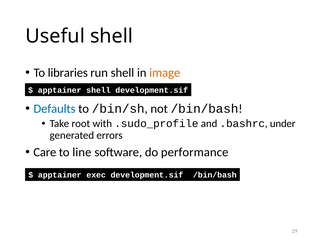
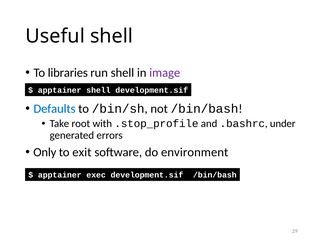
image colour: orange -> purple (165, 73)
.sudo_profile: .sudo_profile -> .stop_profile (156, 124)
Care: Care -> Only (45, 152)
line: line -> exit (82, 152)
performance: performance -> environment (195, 152)
